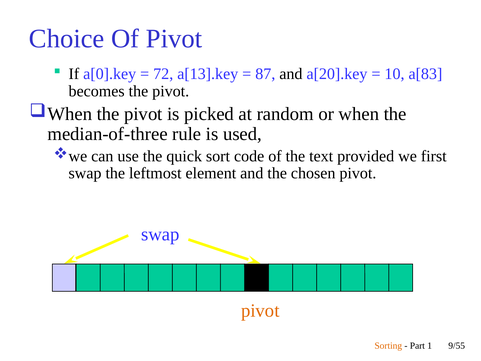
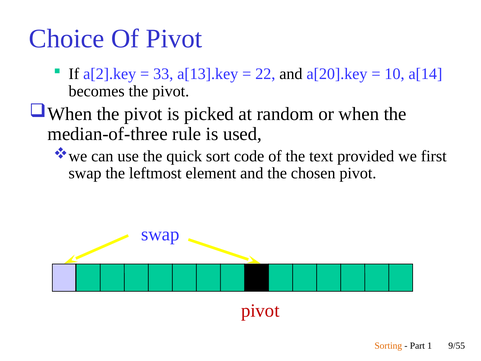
a[0].key: a[0].key -> a[2].key (110, 74)
72: 72 -> 33 (163, 74)
87: 87 -> 22 (265, 74)
a[83: a[83 -> a[14 (425, 74)
pivot colour: orange -> red (260, 310)
